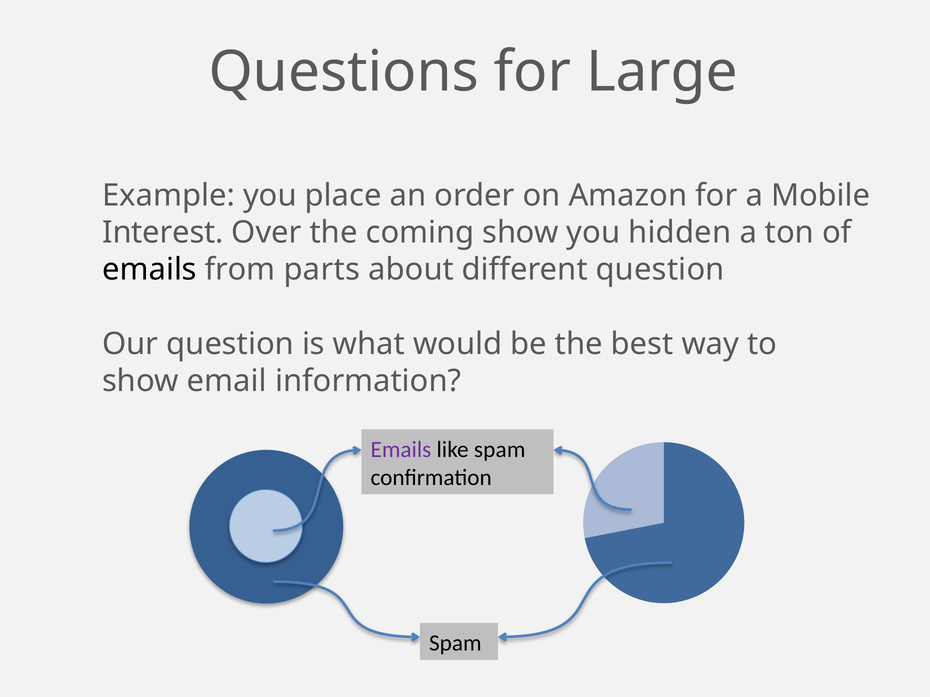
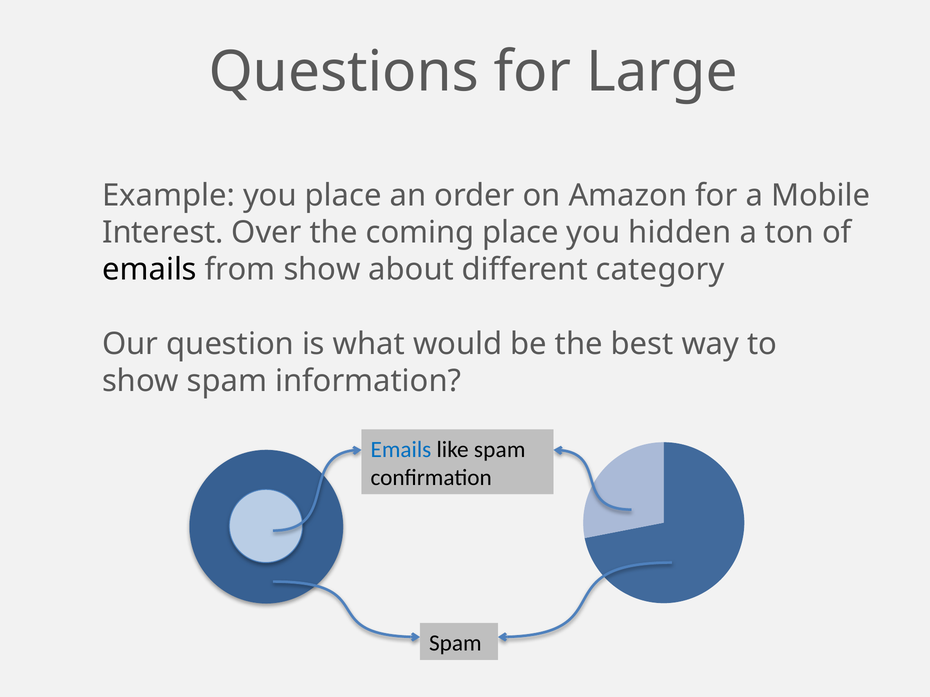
coming show: show -> place (521, 233)
from parts: parts -> show (322, 270)
different question: question -> category (660, 270)
show email: email -> spam (227, 381)
Emails colour: purple -> blue (401, 450)
